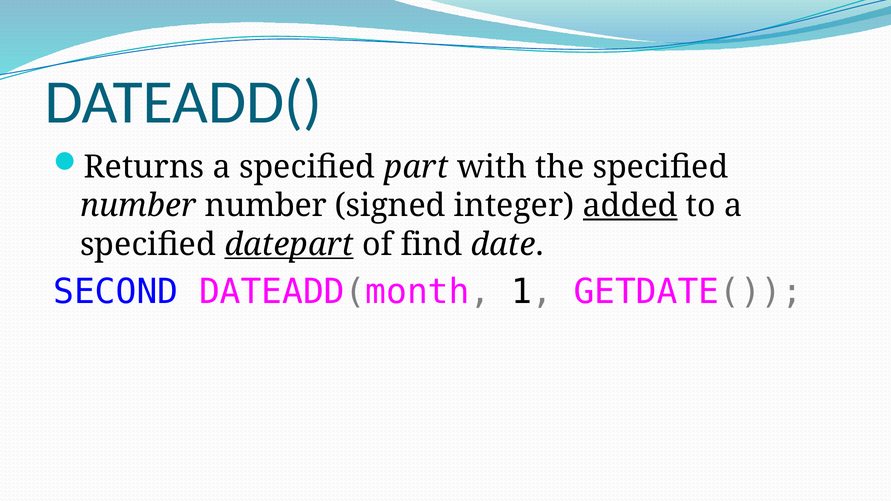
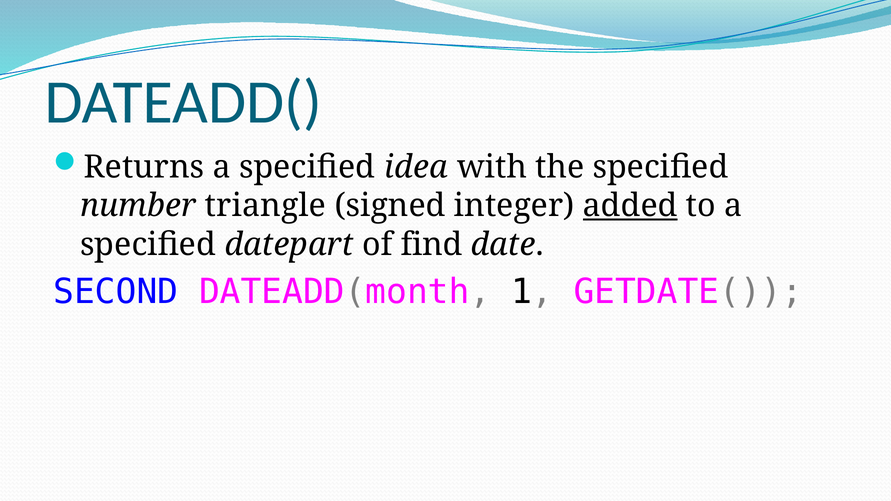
part: part -> idea (416, 167)
number number: number -> triangle (265, 206)
datepart underline: present -> none (289, 245)
